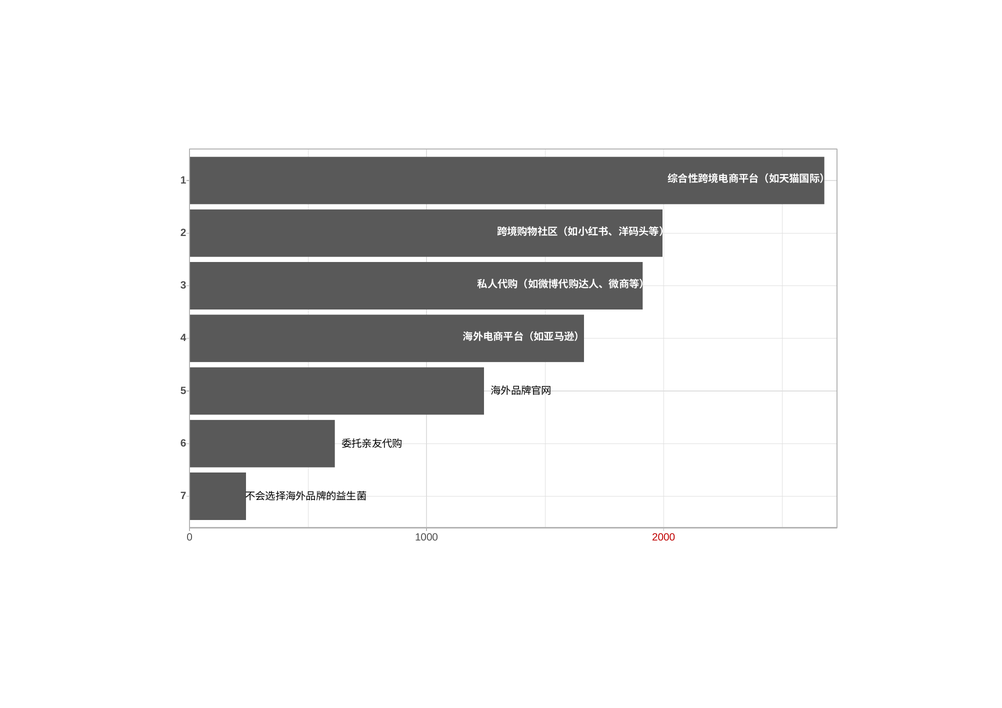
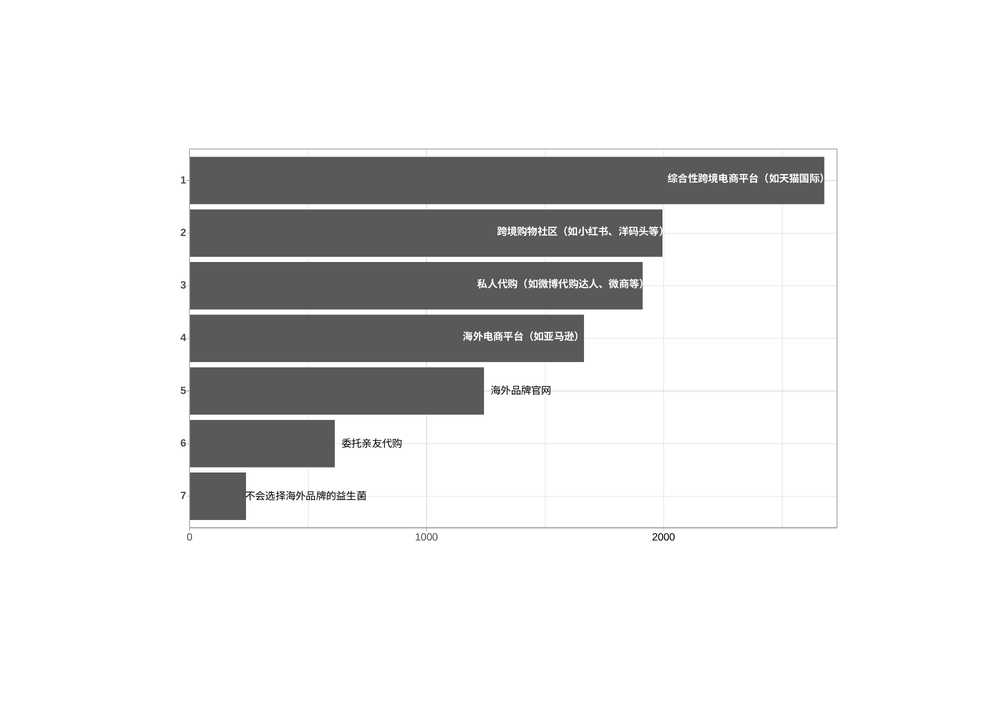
2000 colour: red -> black (664, 537)
